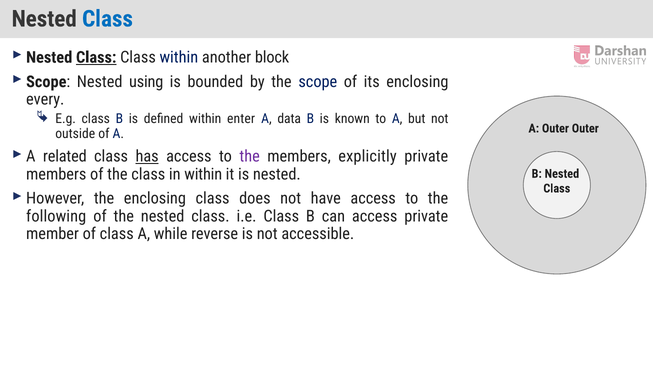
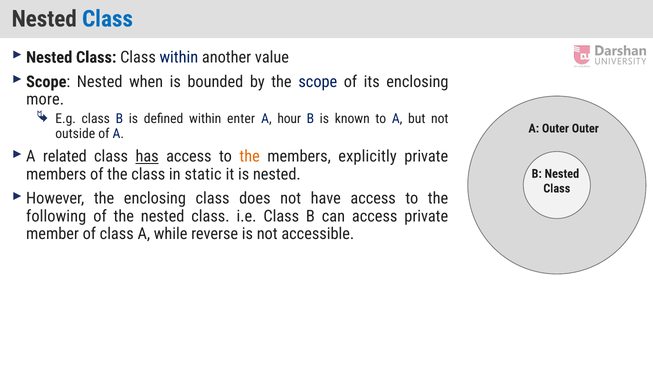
Class underline: present -> none (96, 57)
block: block -> value (272, 57)
using: using -> when (146, 82)
every: every -> more (45, 99)
data: data -> hour (289, 119)
the colour: purple -> orange (250, 157)
in within: within -> static (203, 174)
